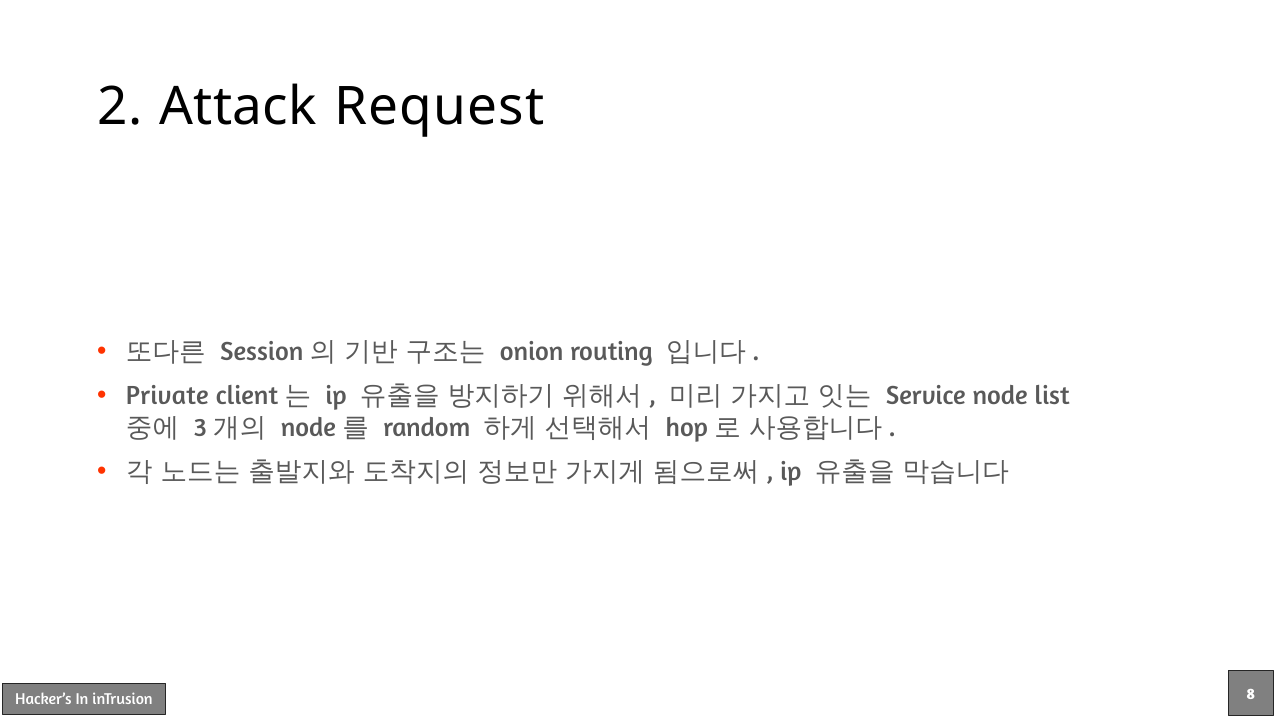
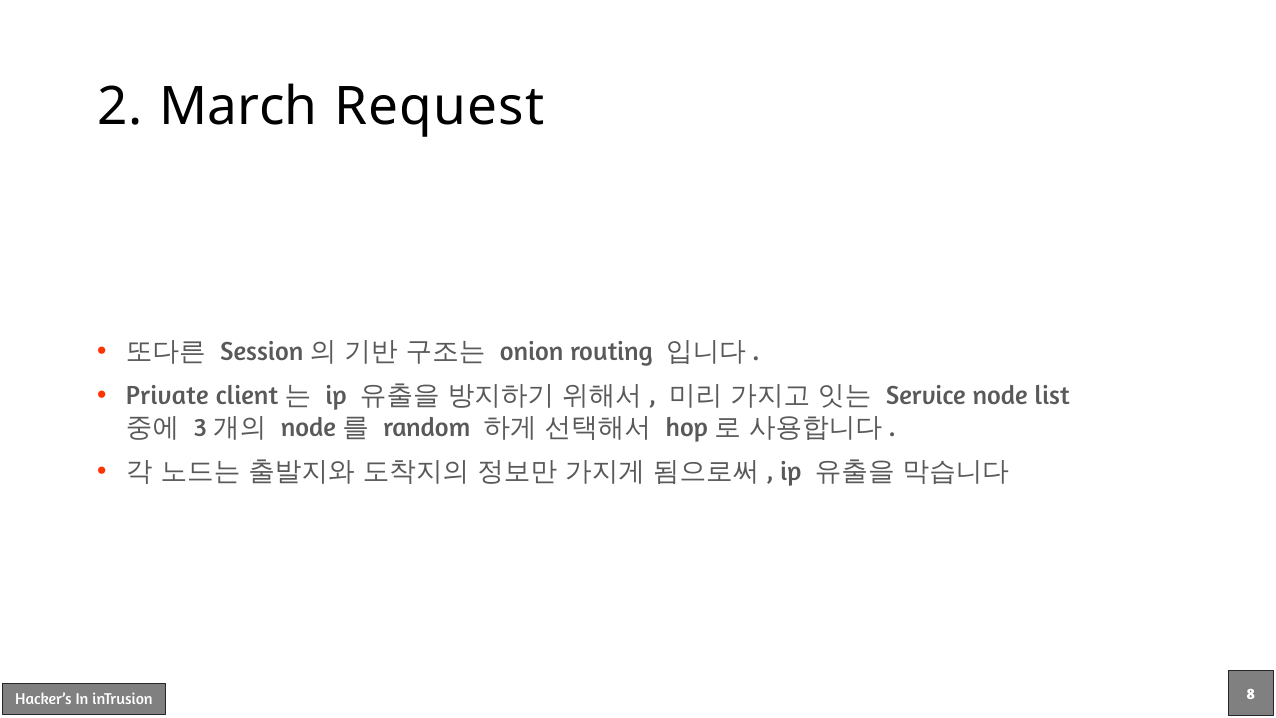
Attack: Attack -> March (239, 107)
